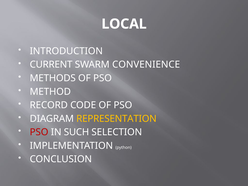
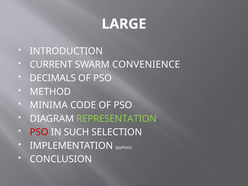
LOCAL: LOCAL -> LARGE (124, 24)
METHODS: METHODS -> DECIMALS (53, 78)
RECORD: RECORD -> MINIMA (49, 105)
REPRESENTATION colour: yellow -> light green (116, 119)
